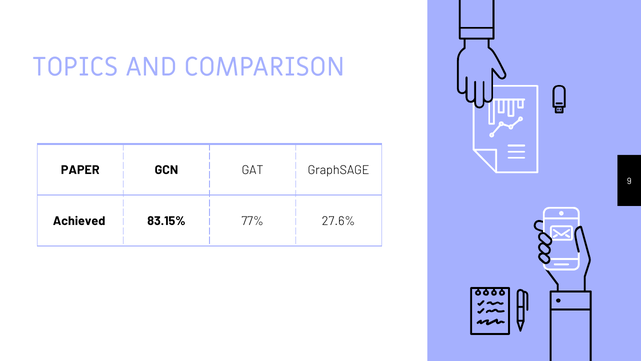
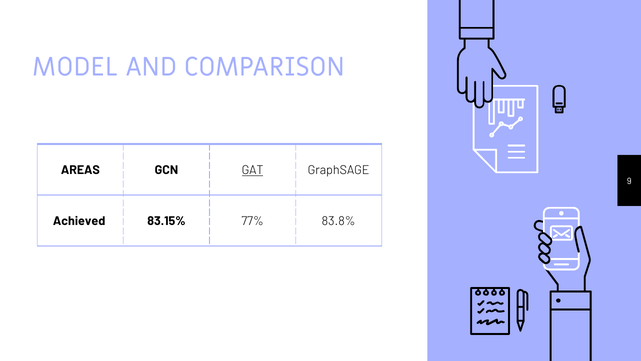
TOPICS: TOPICS -> MODEL (75, 67)
PAPER: PAPER -> AREAS (80, 170)
GAT underline: none -> present (253, 170)
27.6%: 27.6% -> 83.8% (339, 221)
